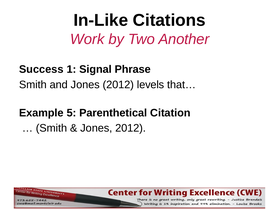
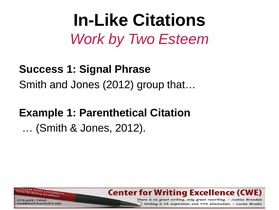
Another: Another -> Esteem (184, 39)
levels: levels -> group (151, 84)
Example 5: 5 -> 1 (71, 113)
